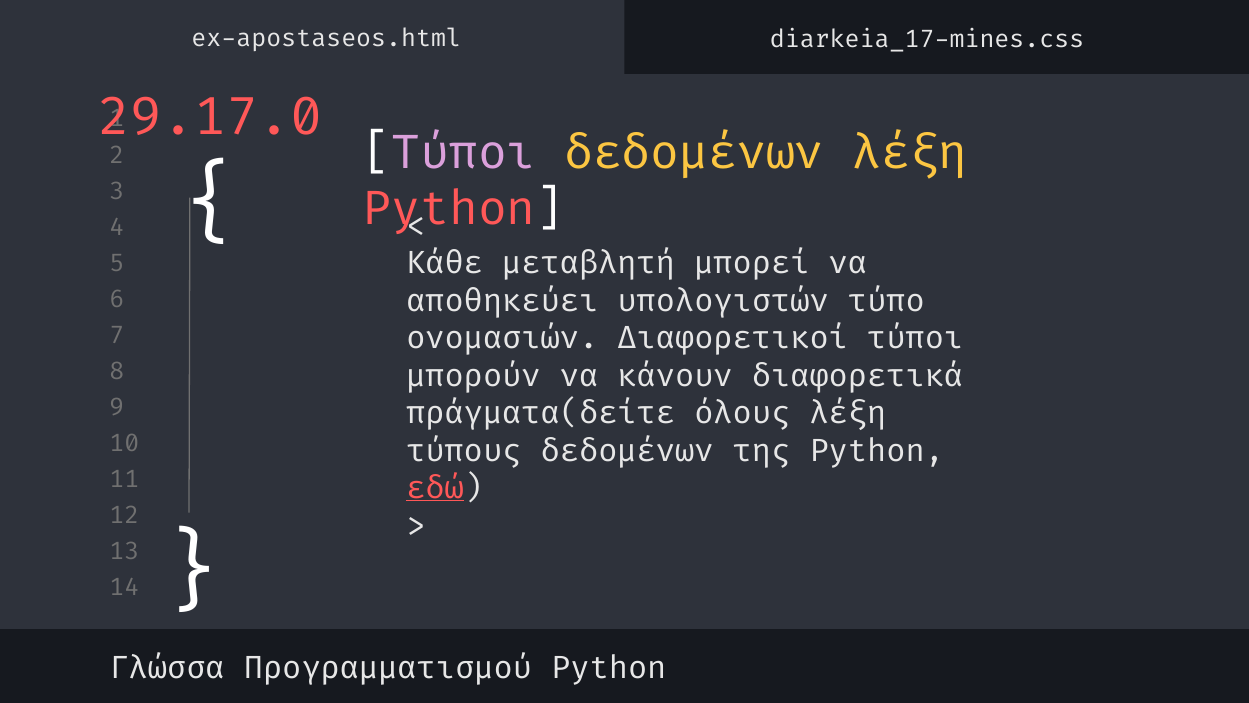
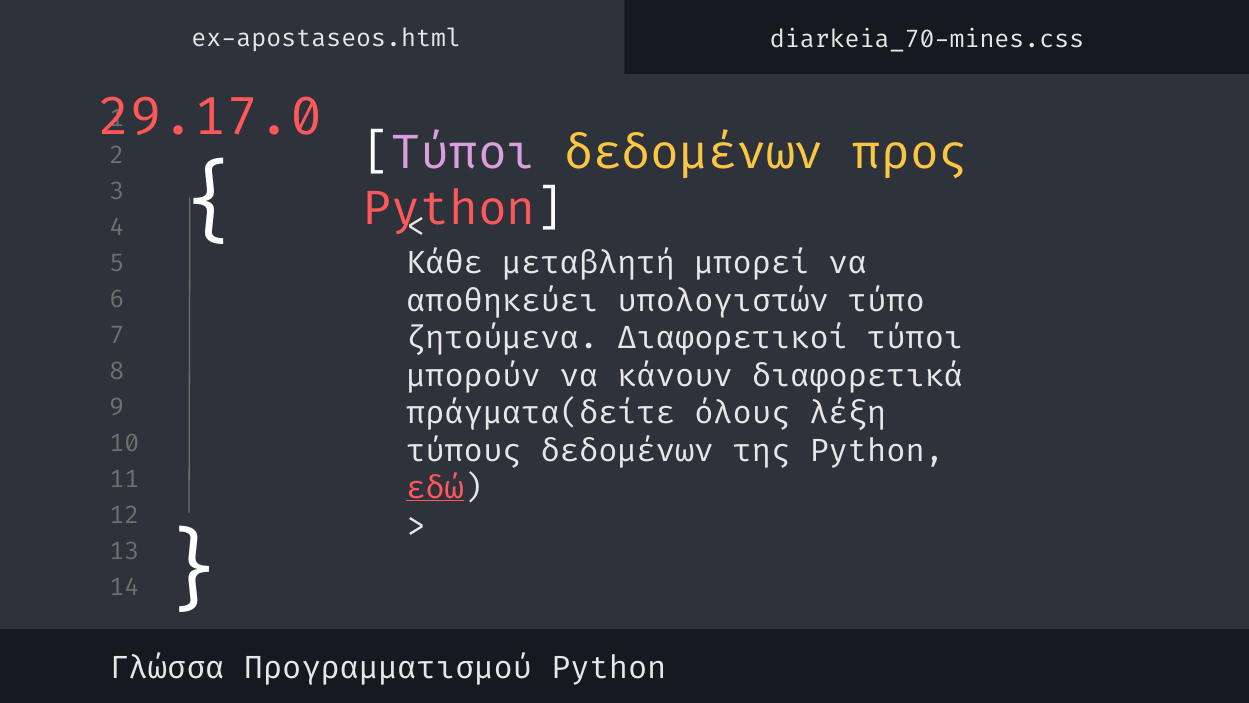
diarkeia_17-mines.css: diarkeia_17-mines.css -> diarkeia_70-mines.css (927, 40)
δεδομένων λέξη: λέξη -> προς (910, 153)
ονομασιών: ονομασιών -> ζητούμενα (502, 338)
